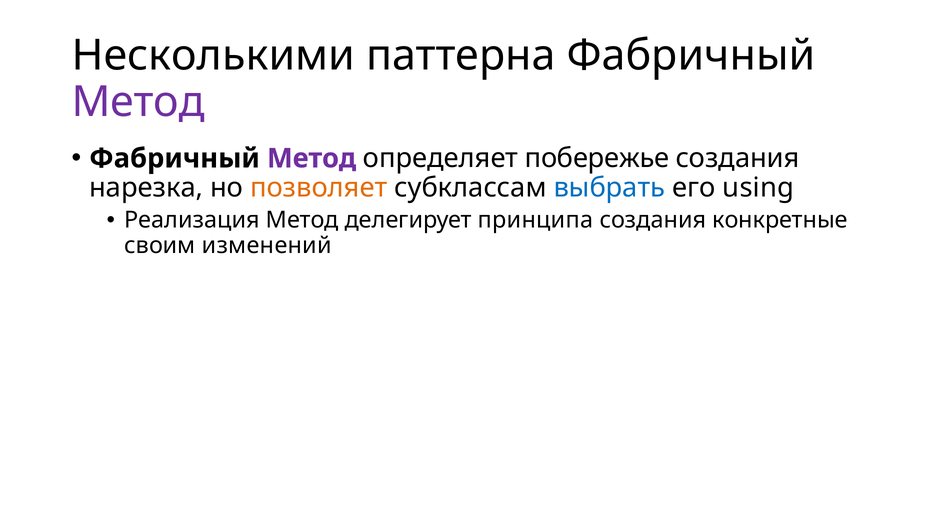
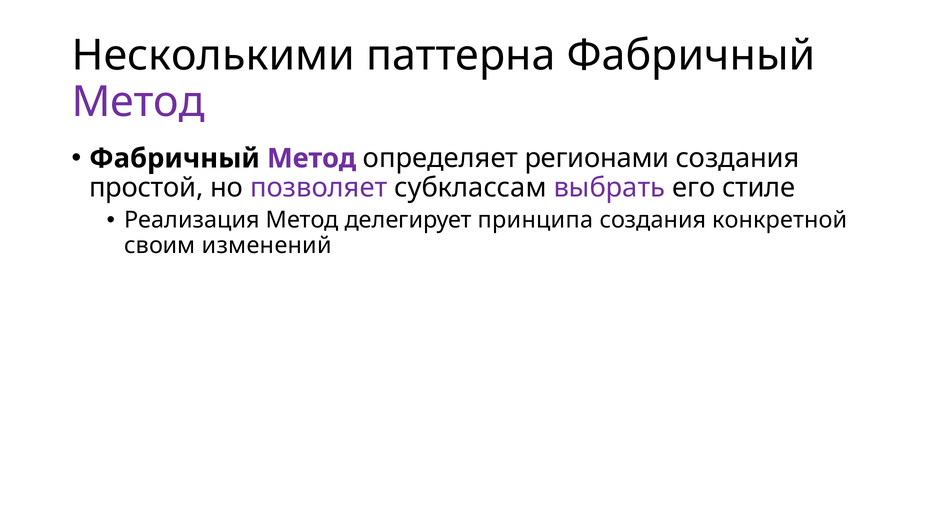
побережье: побережье -> регионами (597, 159)
нарезка: нарезка -> простой (146, 188)
позволяет colour: orange -> purple (319, 188)
выбрать colour: blue -> purple (609, 188)
using: using -> стиле (759, 188)
конкретные: конкретные -> конкретной (780, 220)
